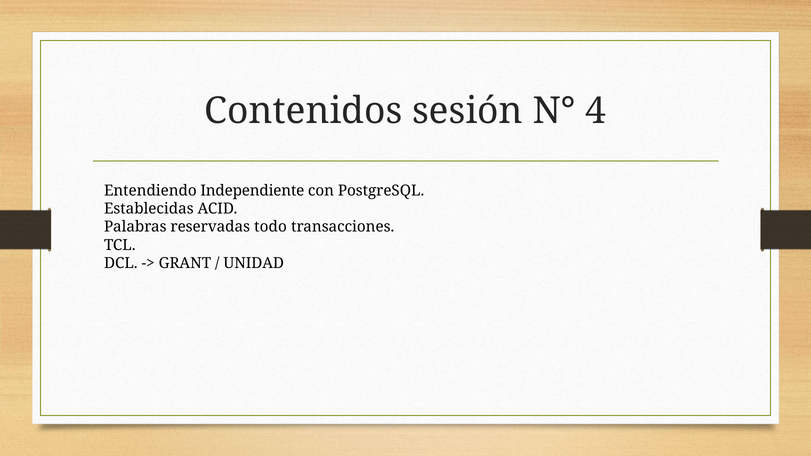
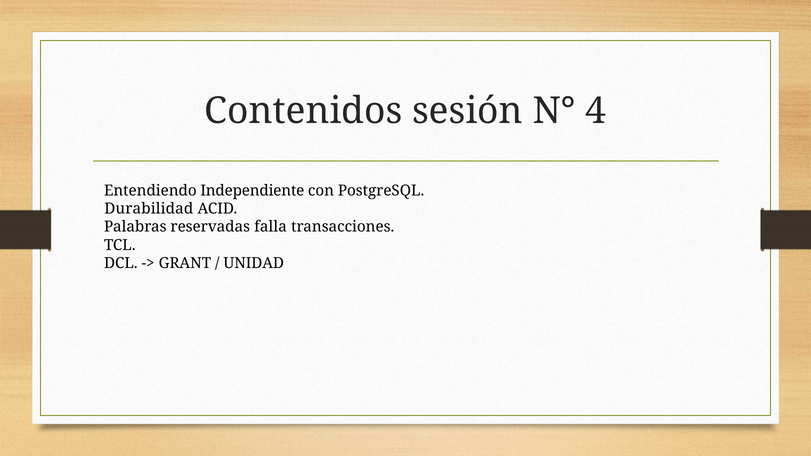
Establecidas: Establecidas -> Durabilidad (149, 209)
todo: todo -> falla (271, 227)
